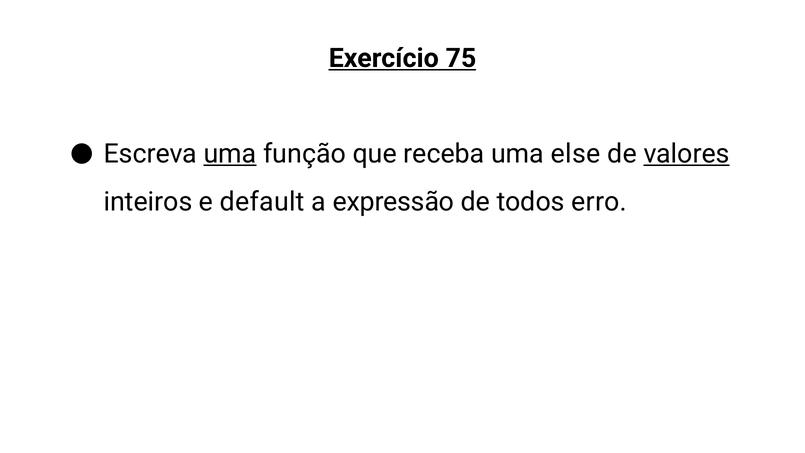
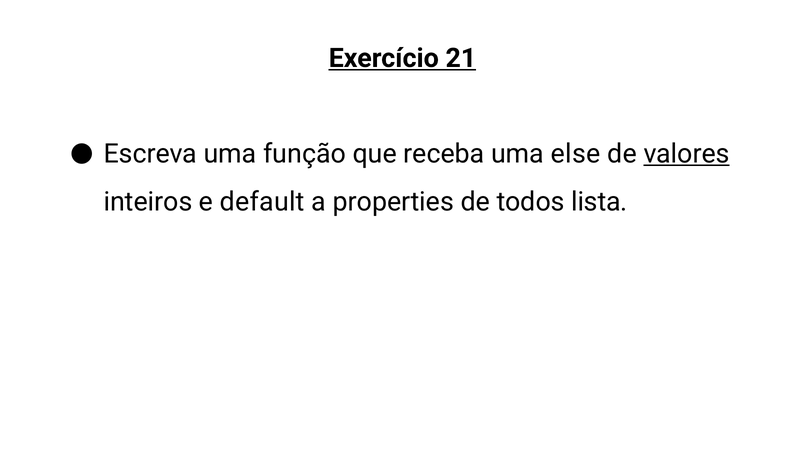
75: 75 -> 21 (461, 58)
uma underline: present -> none (230, 154)
expressão: expressão -> properties (393, 202)
erro: erro -> lista (599, 202)
